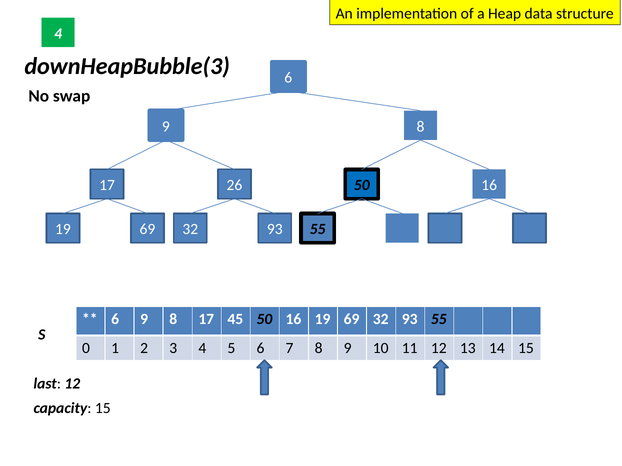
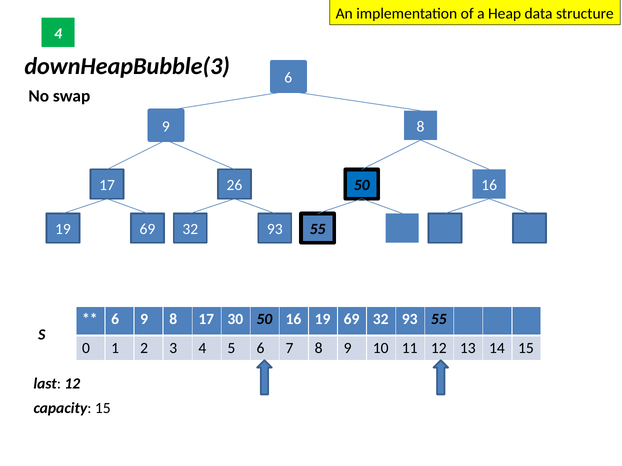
45: 45 -> 30 (235, 320)
